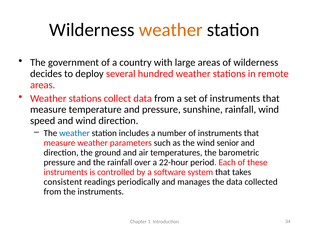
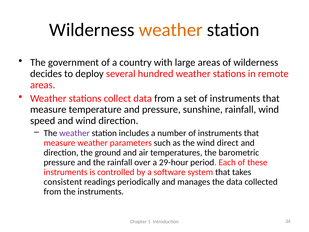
weather colour: blue -> purple (74, 133)
senior: senior -> direct (228, 143)
22-hour: 22-hour -> 29-hour (174, 162)
